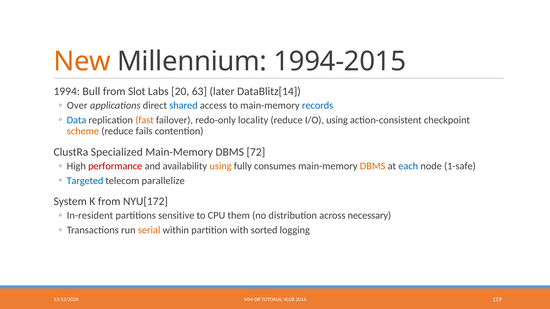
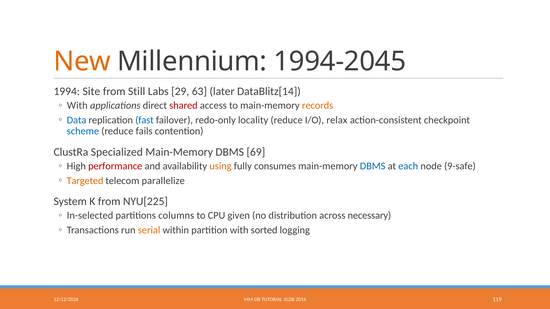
1994-2015: 1994-2015 -> 1994-2045 (340, 62)
Bull: Bull -> Site (91, 91)
Slot: Slot -> Still (137, 91)
20: 20 -> 29 (180, 91)
Over: Over -> With (77, 106)
shared colour: blue -> red (183, 106)
records colour: blue -> orange (318, 106)
fast colour: orange -> blue (145, 120)
I/O using: using -> relax (337, 120)
scheme colour: orange -> blue (83, 131)
72: 72 -> 69 (256, 152)
DBMS colour: orange -> blue (373, 166)
1-safe: 1-safe -> 9-safe (460, 166)
Targeted colour: blue -> orange (85, 181)
NYU[172: NYU[172 -> NYU[225 (145, 202)
In-resident: In-resident -> In-selected (90, 216)
sensitive: sensitive -> columns (176, 216)
them: them -> given (239, 216)
